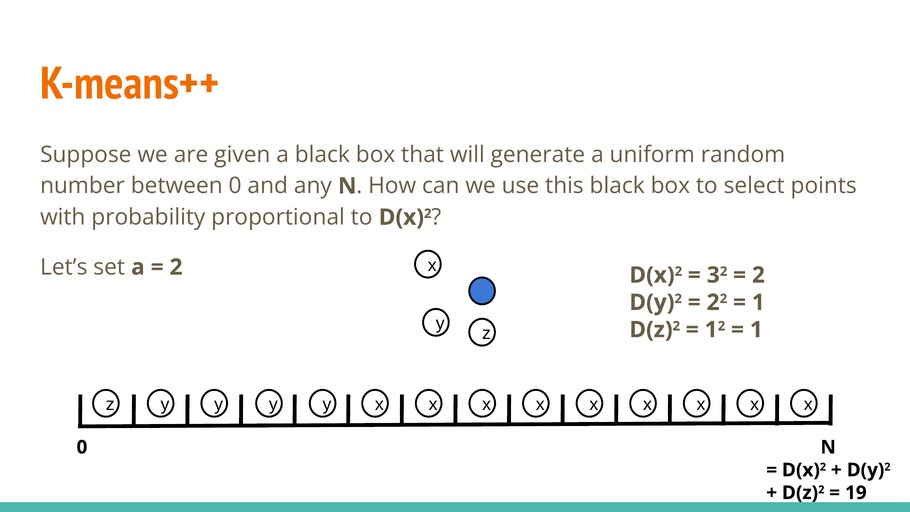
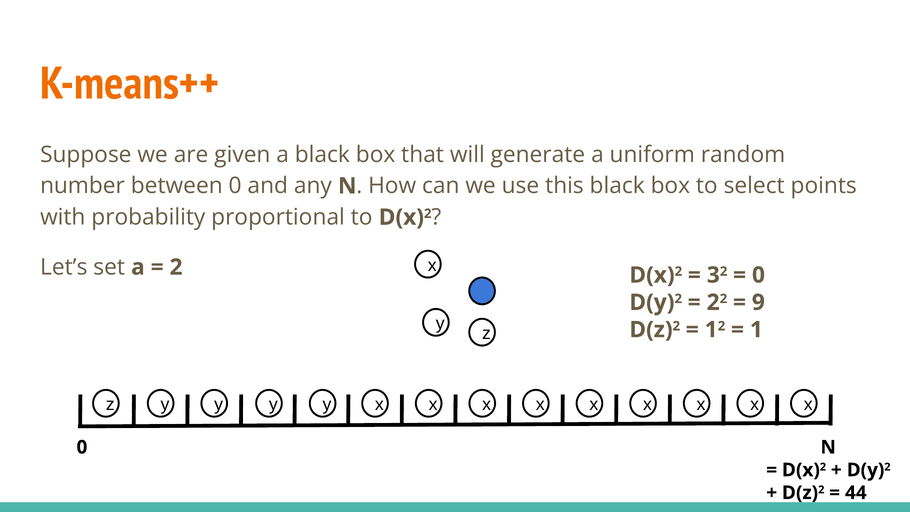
2: 2 -> 0 (758, 275)
1: 1 -> 9 (758, 302)
19: 19 -> 44 (856, 493)
